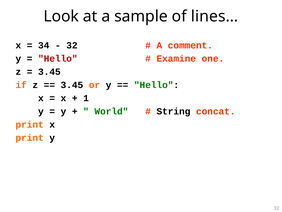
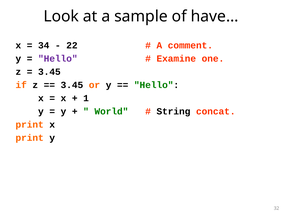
lines…: lines… -> have… (215, 16)
32: 32 -> 22 (72, 45)
Hello colour: red -> purple (58, 58)
